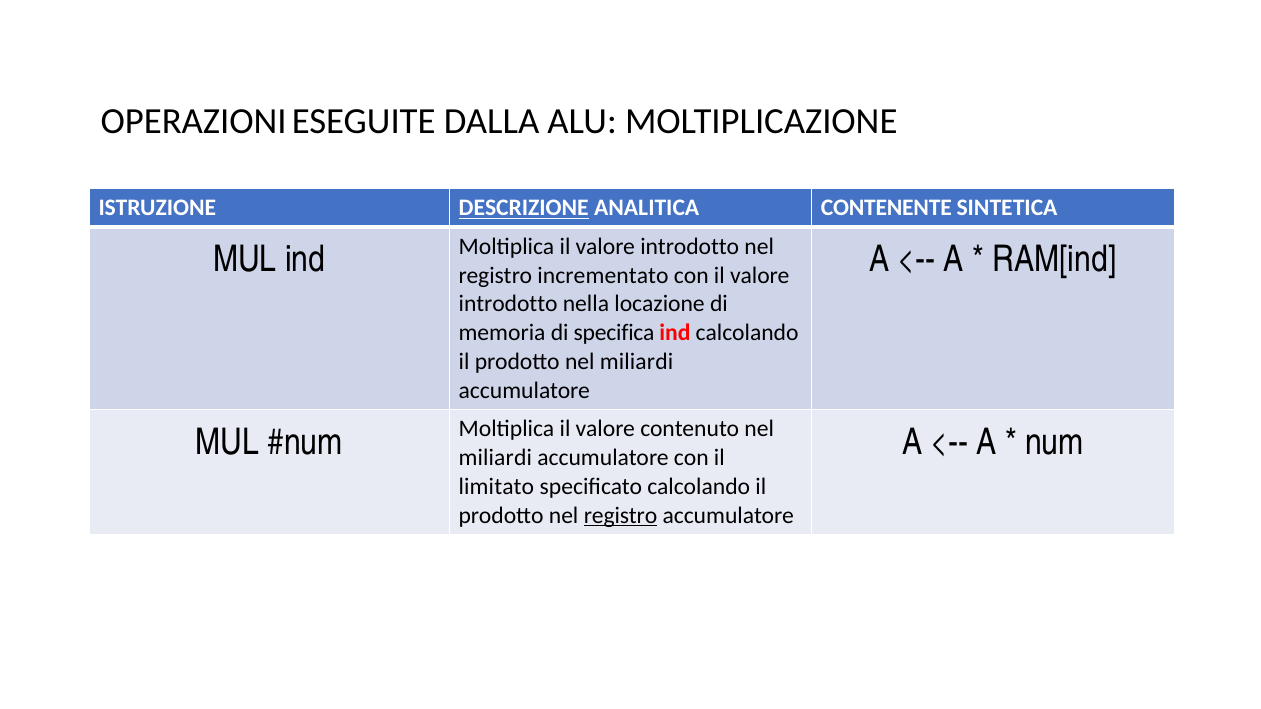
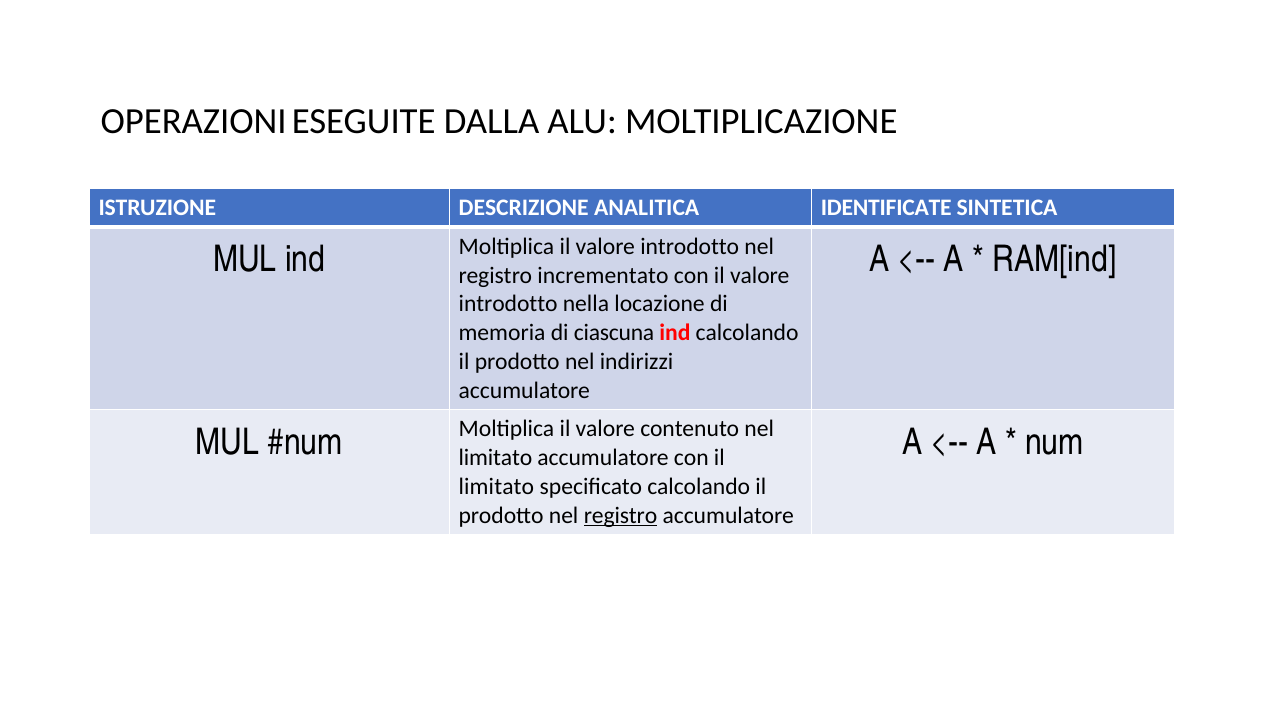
DESCRIZIONE underline: present -> none (524, 208)
CONTENENTE: CONTENENTE -> IDENTIFICATE (886, 208)
specifica: specifica -> ciascuna (614, 333)
prodotto nel miliardi: miliardi -> indirizzi (637, 362)
miliardi: miliardi -> limitato (495, 458)
